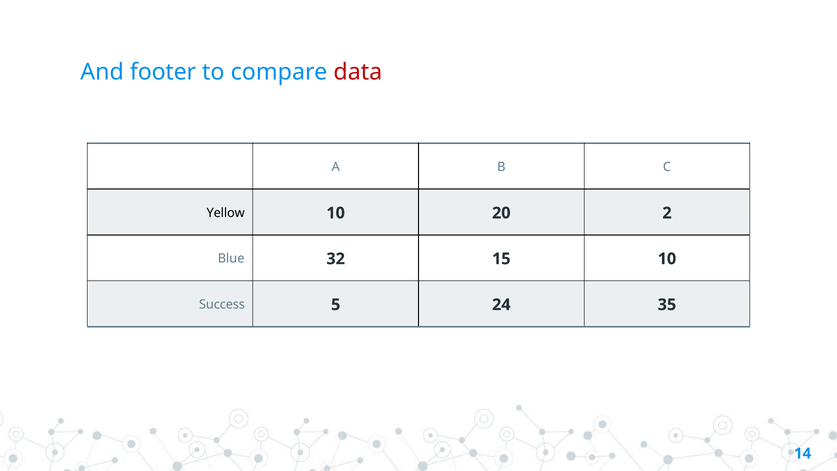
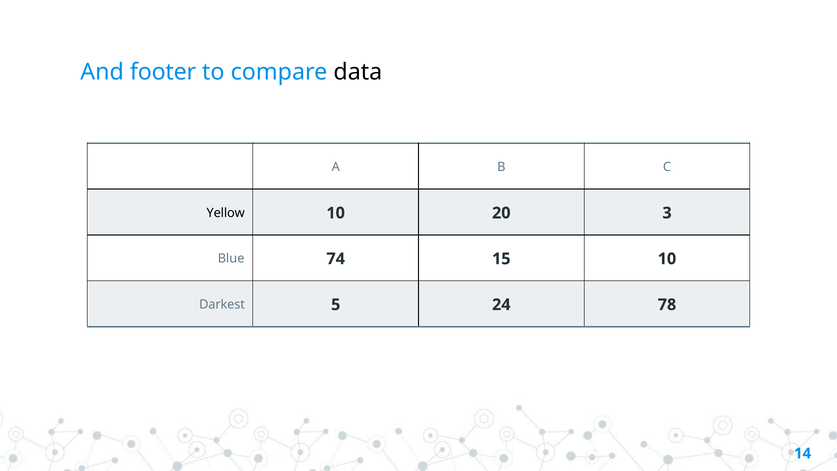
data colour: red -> black (358, 72)
2: 2 -> 3 (667, 213)
32: 32 -> 74 (336, 259)
Success: Success -> Darkest (222, 304)
35: 35 -> 78 (667, 305)
